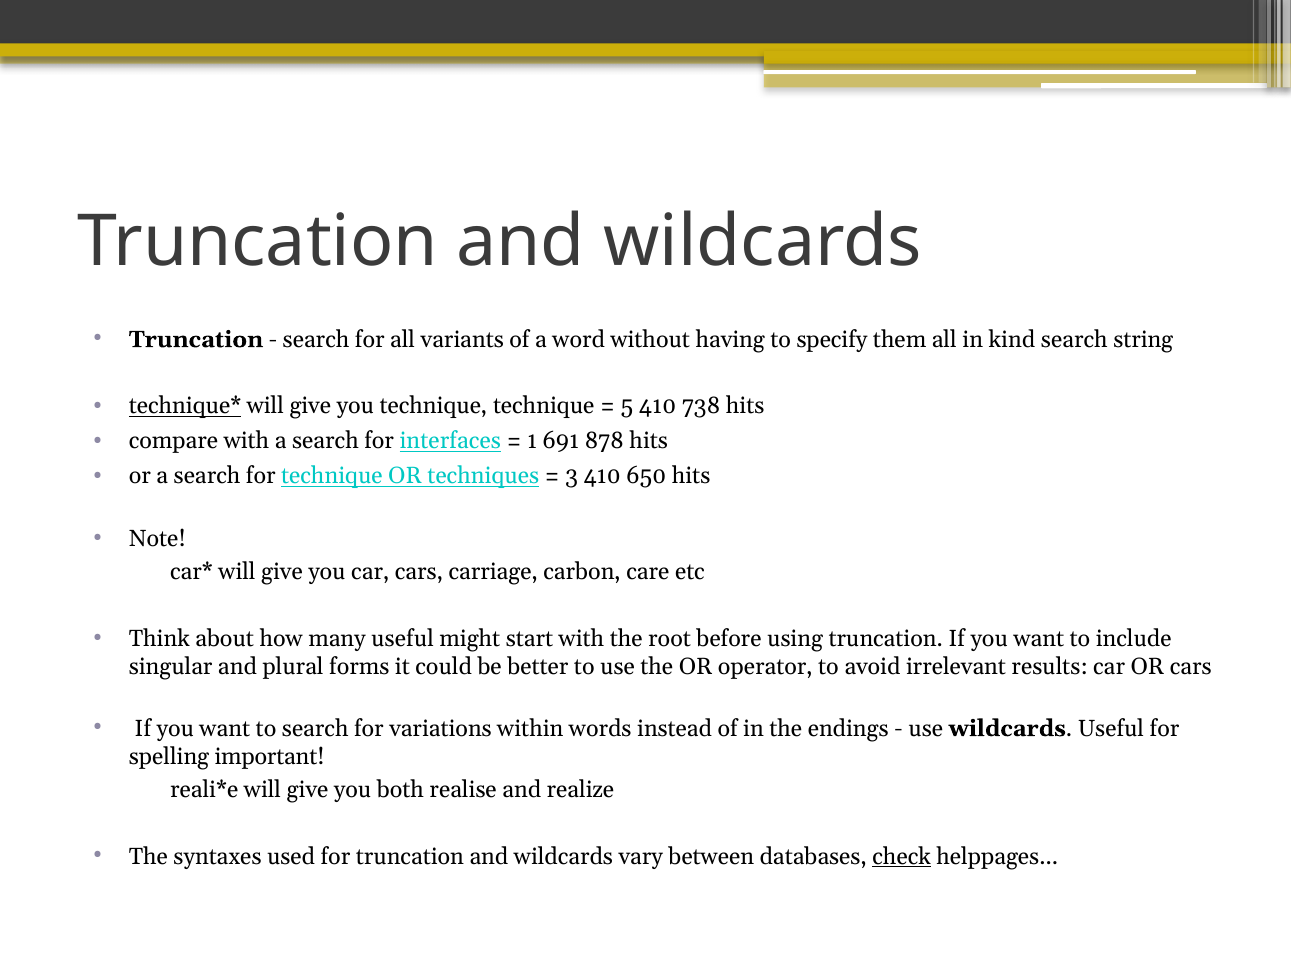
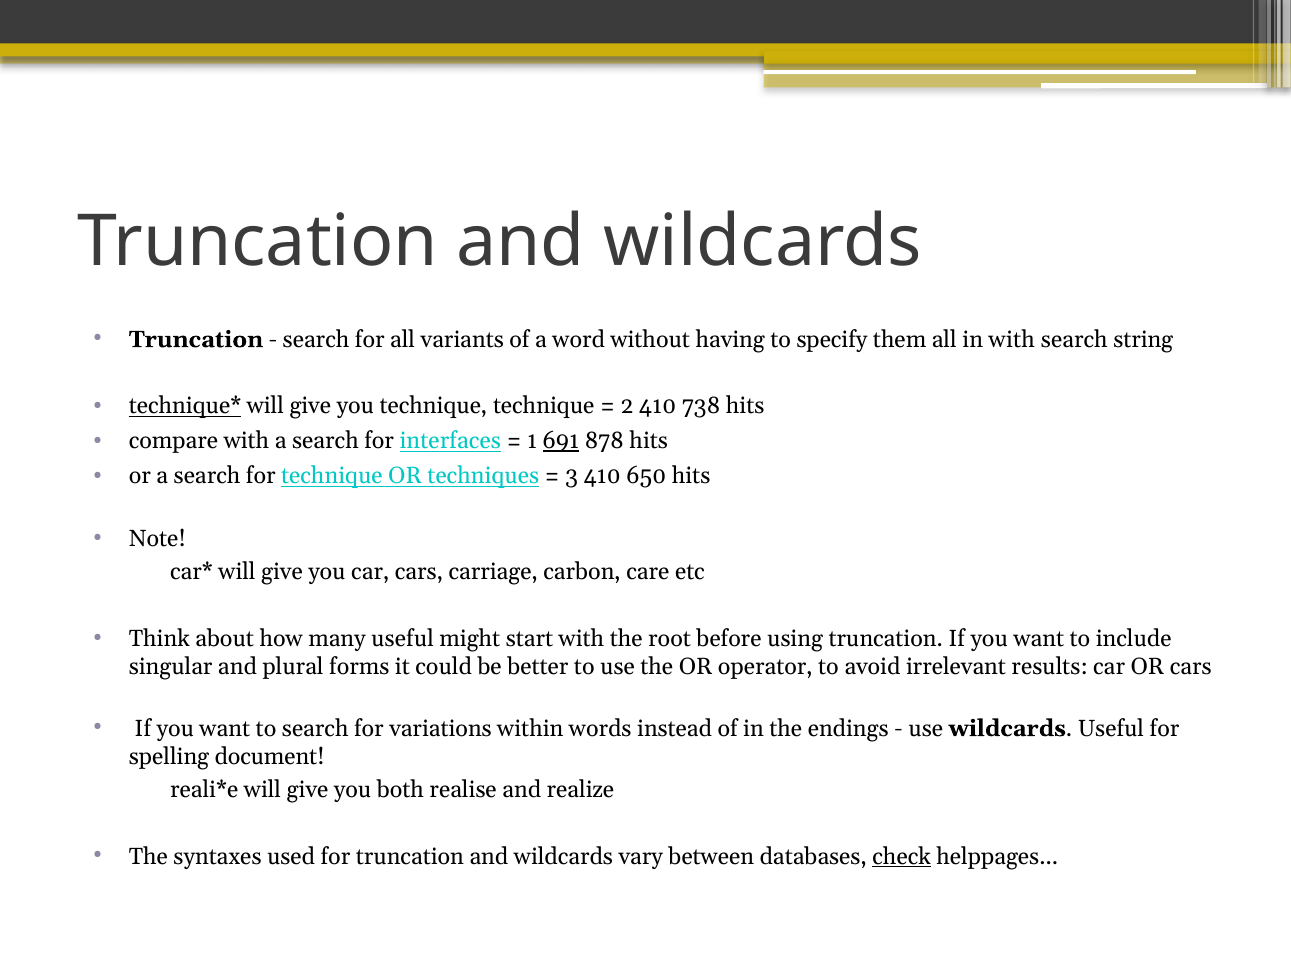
in kind: kind -> with (1012, 340)
5: 5 -> 2 (627, 406)
691 underline: none -> present (561, 441)
important: important -> document (270, 757)
